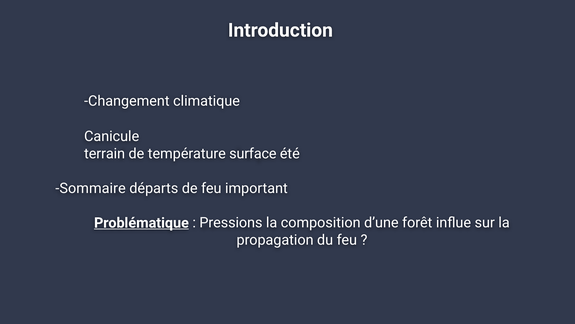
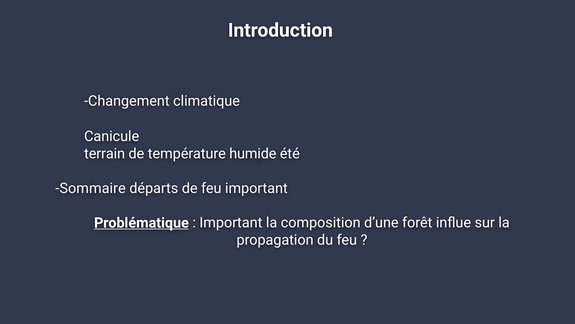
surface: surface -> humide (253, 154)
Pressions: Pressions -> Important (231, 223)
